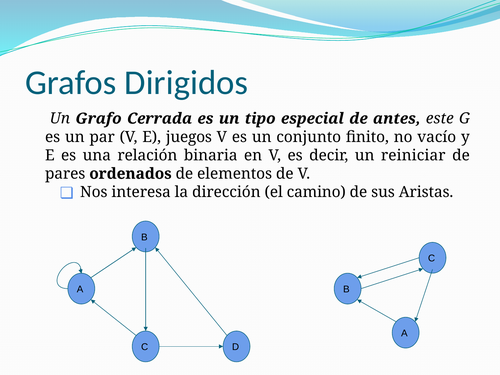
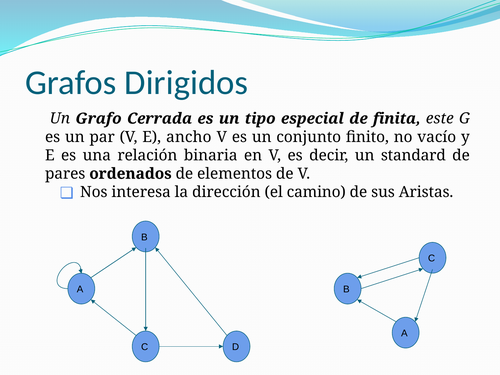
antes: antes -> finita (397, 119)
juegos: juegos -> ancho (189, 137)
reiniciar: reiniciar -> standard (413, 155)
